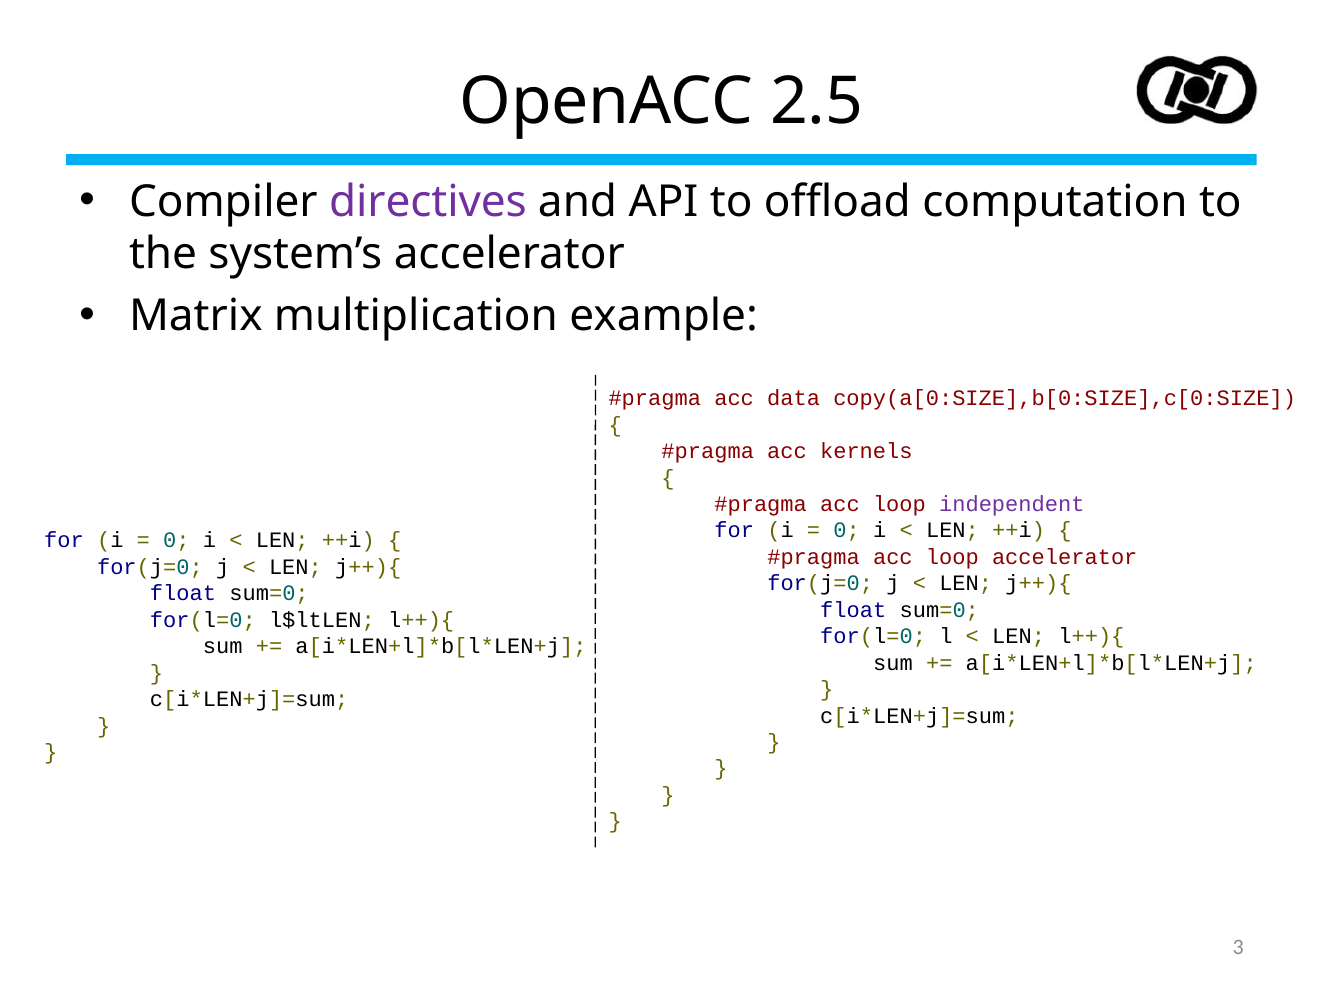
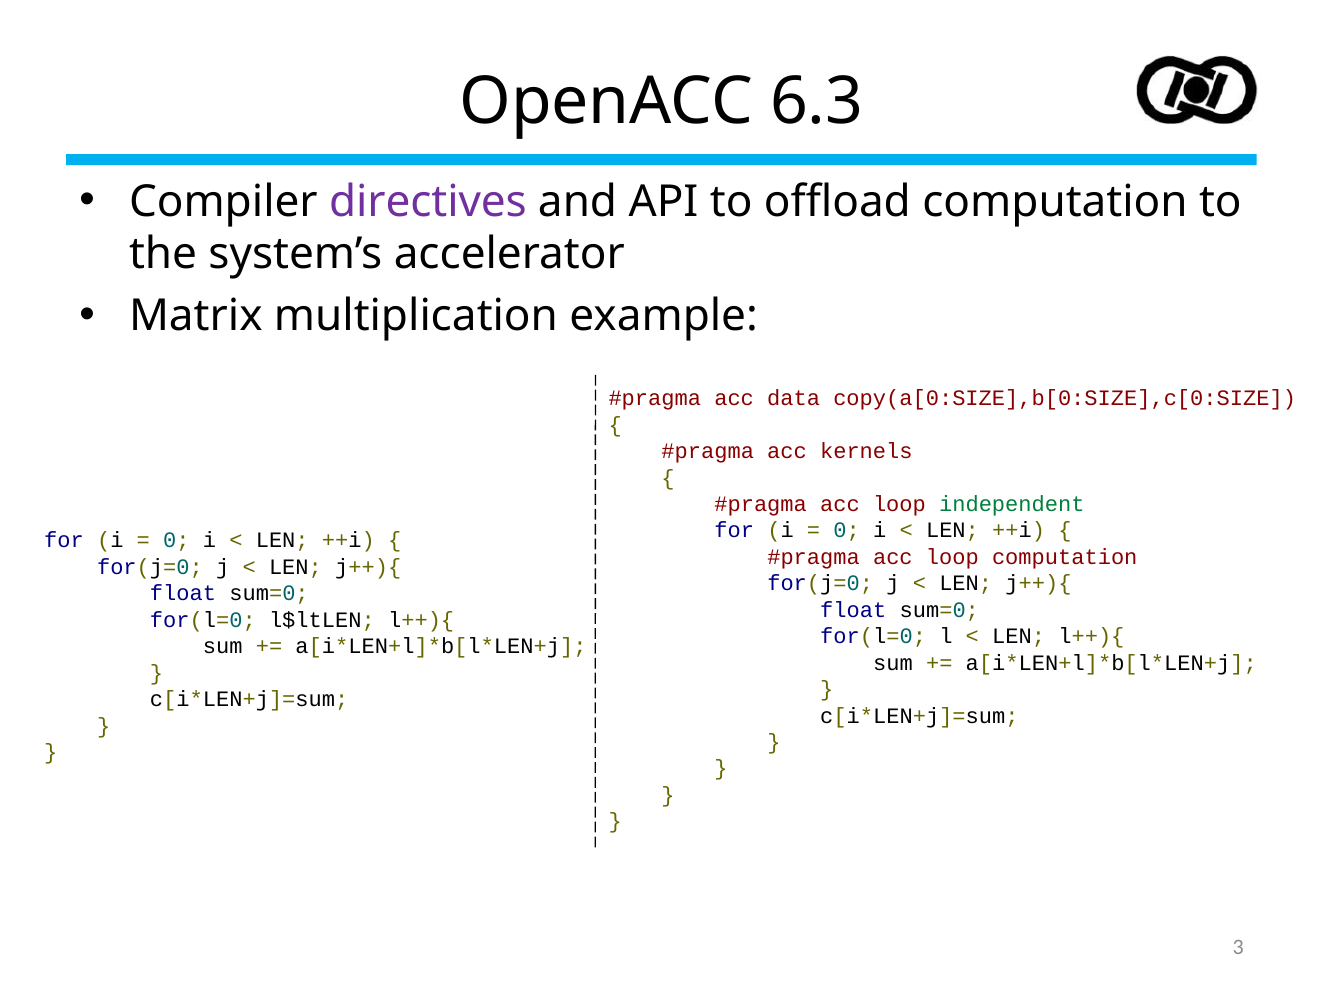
2.5: 2.5 -> 6.3 (817, 102)
independent colour: purple -> green (1012, 504)
loop accelerator: accelerator -> computation (1065, 557)
